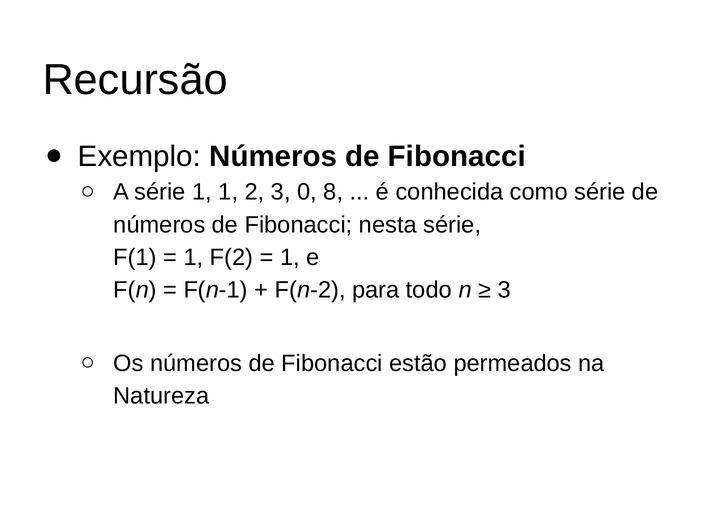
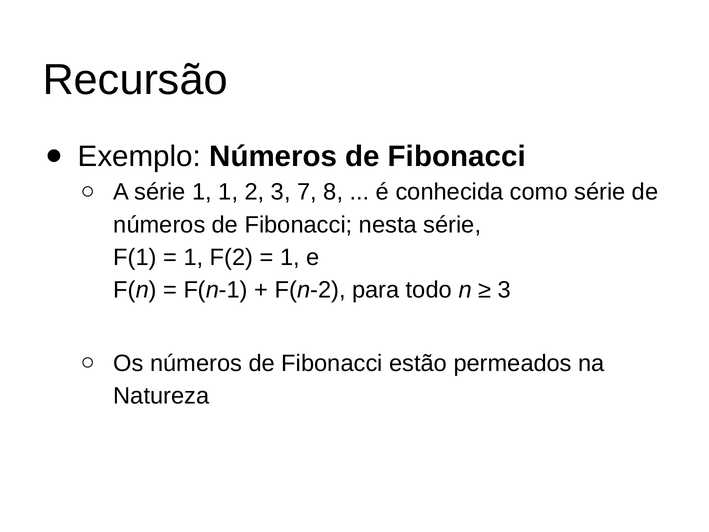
0: 0 -> 7 (307, 192)
